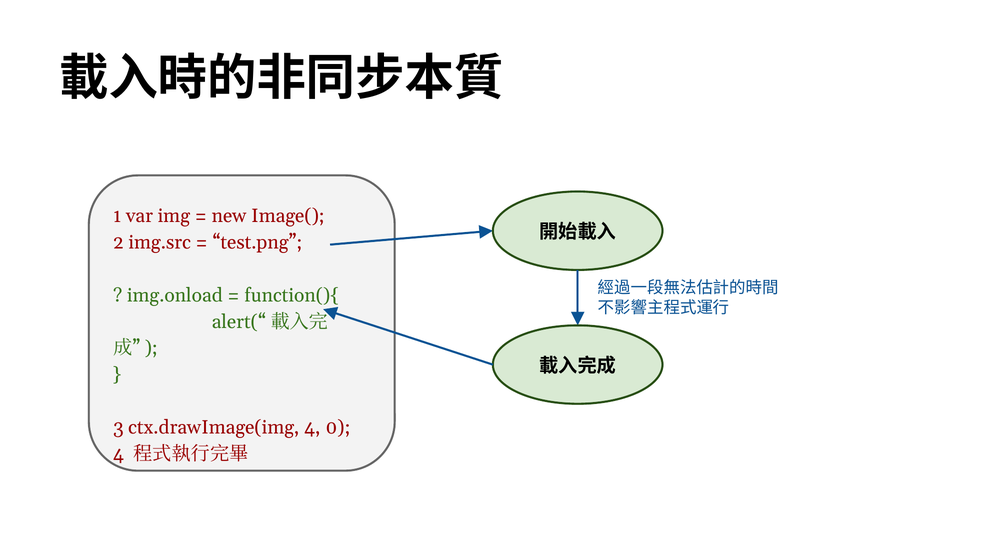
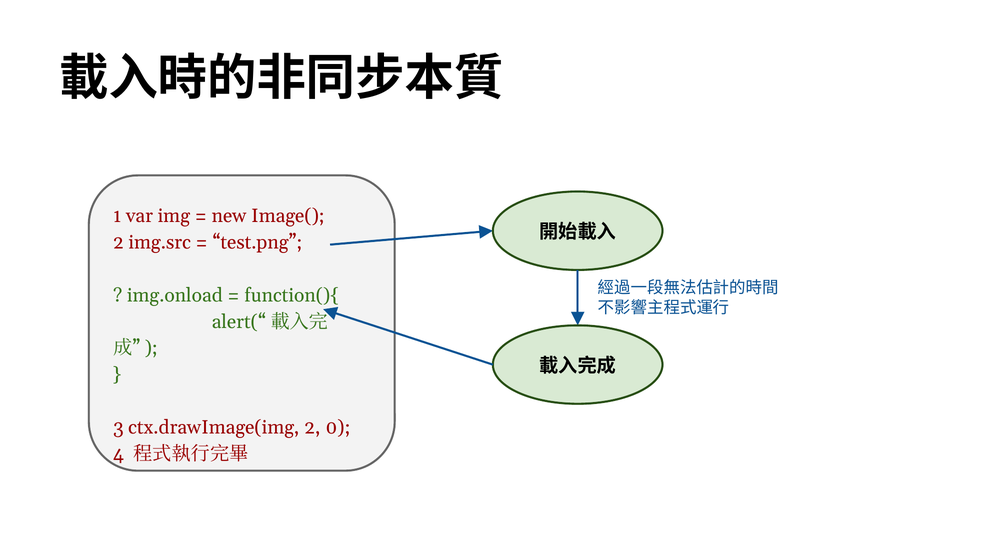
ctx.drawImage(img 4: 4 -> 2 (312, 428)
